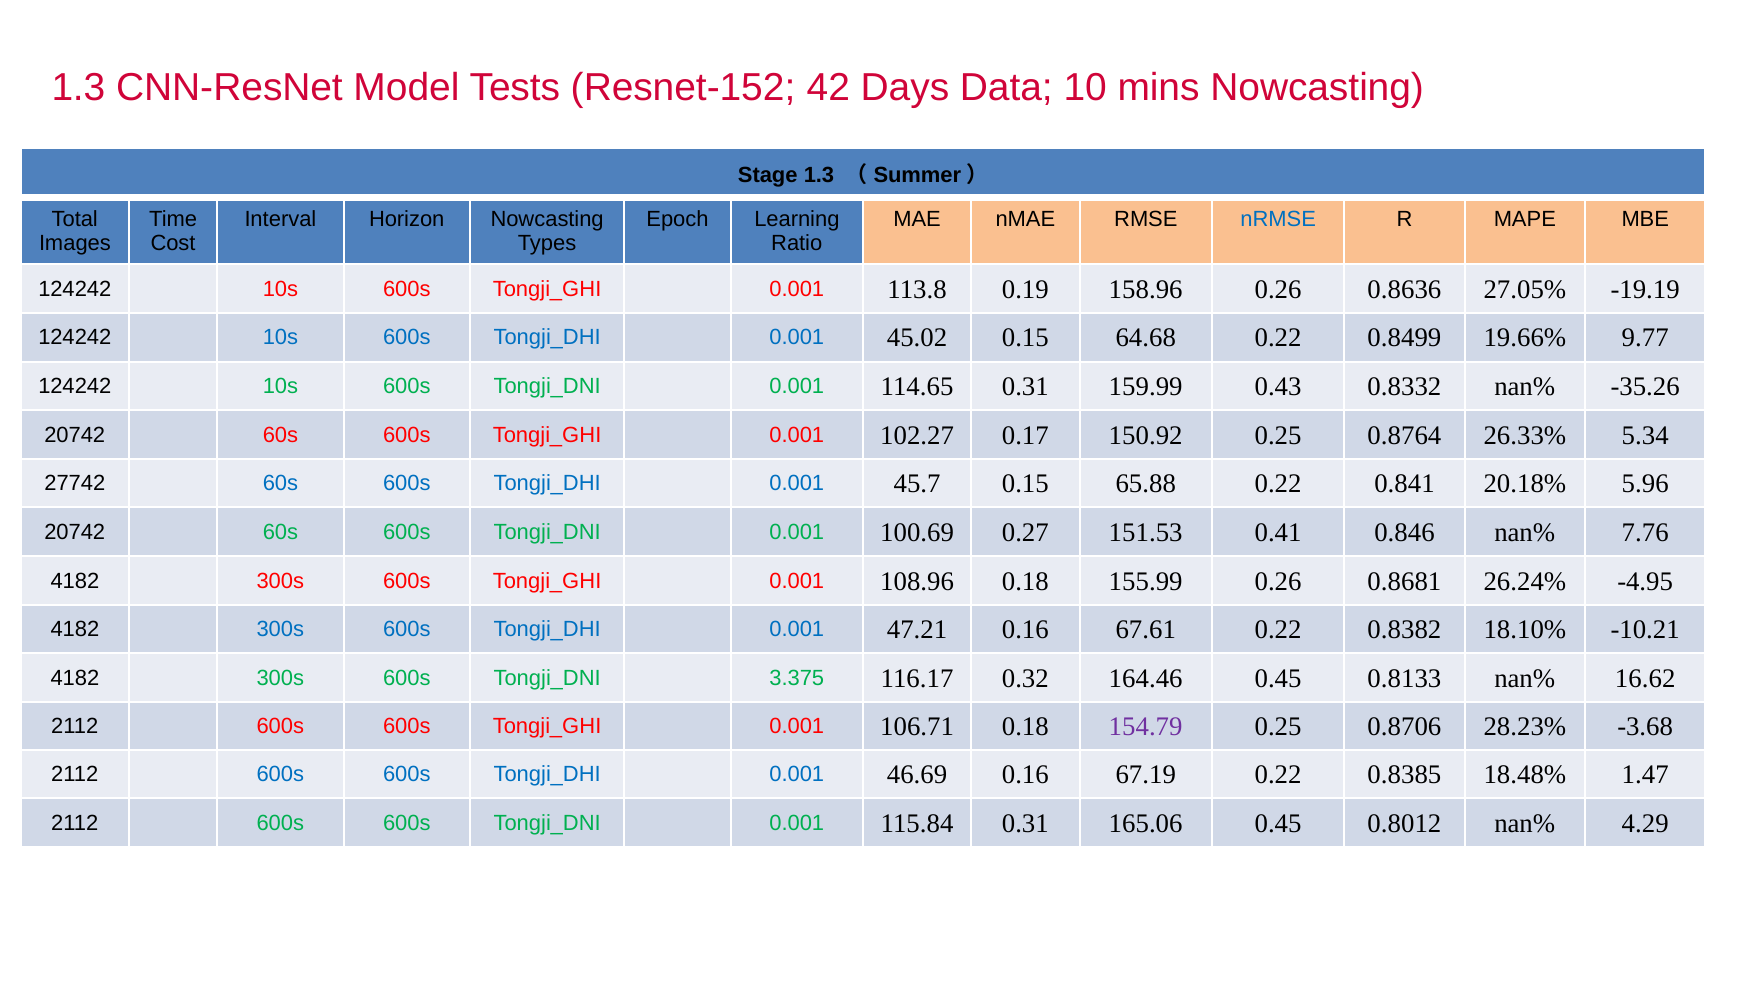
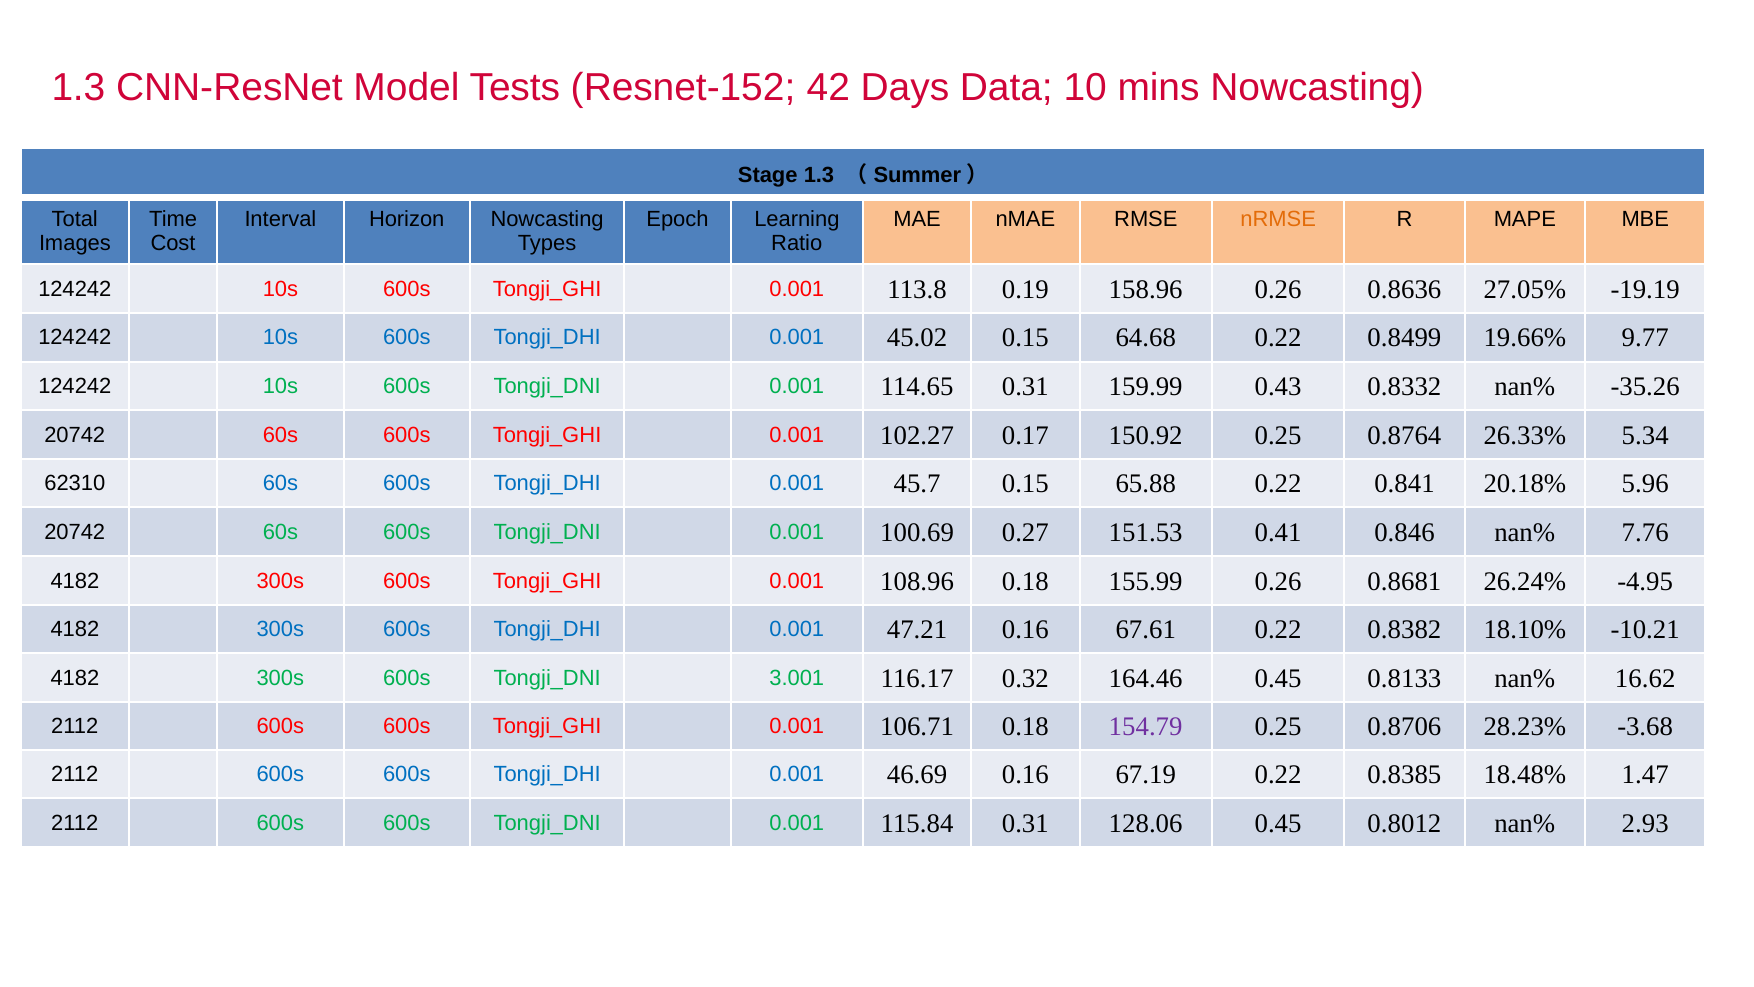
nRMSE colour: blue -> orange (1278, 219)
27742: 27742 -> 62310 (75, 483)
3.375: 3.375 -> 3.001 (797, 678)
165.06: 165.06 -> 128.06 (1146, 823)
4.29: 4.29 -> 2.93 (1645, 823)
